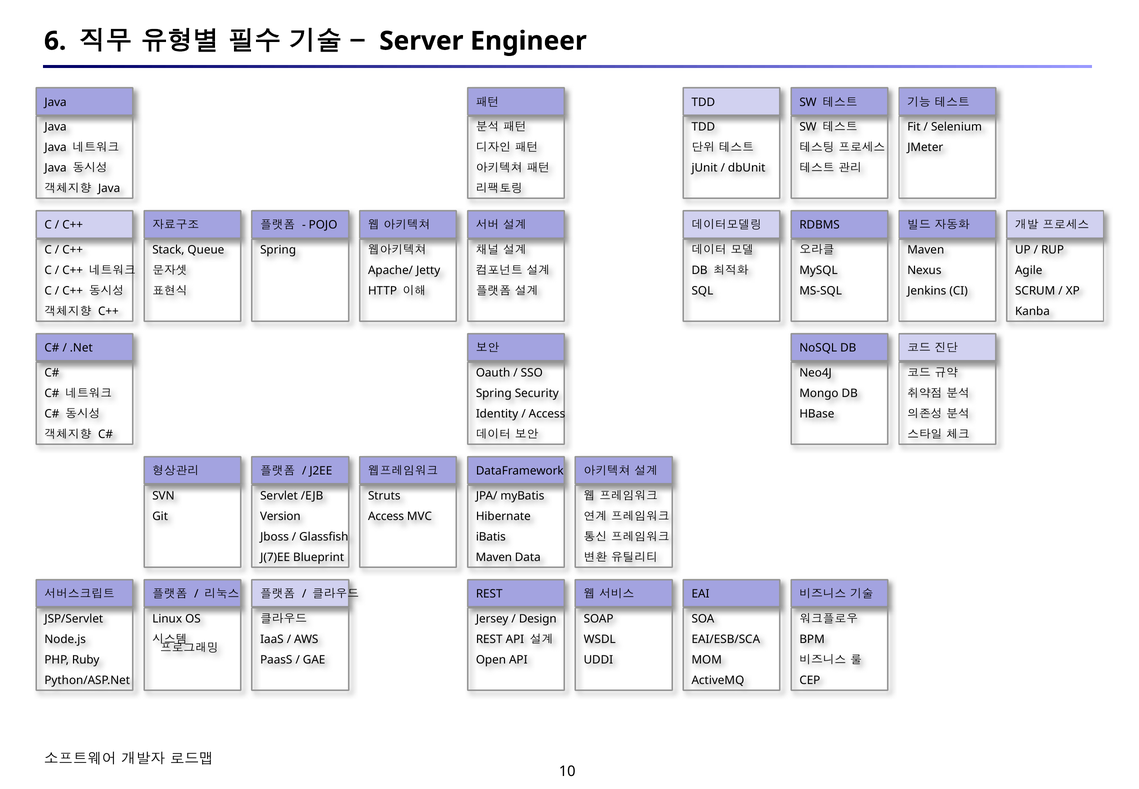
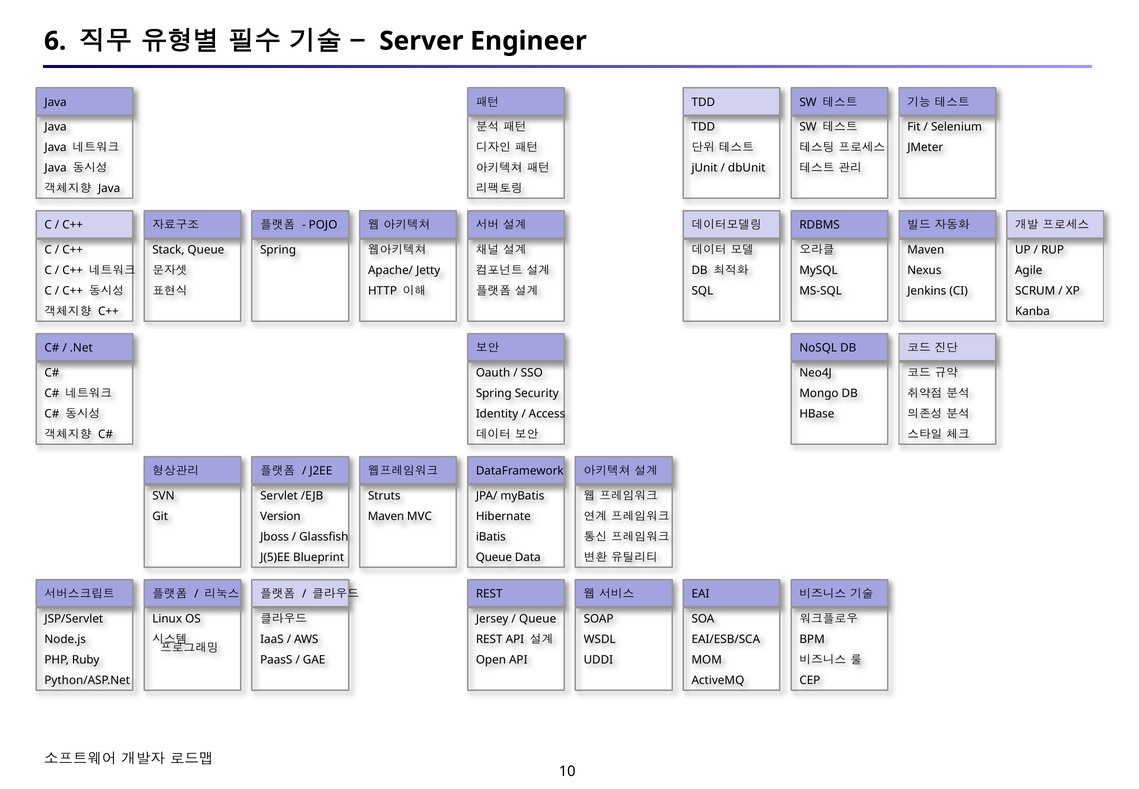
Access: Access -> Maven (386, 516)
J(7)EE: J(7)EE -> J(5)EE (275, 557)
Maven: Maven -> Queue (494, 557)
Design: Design -> Queue (538, 619)
